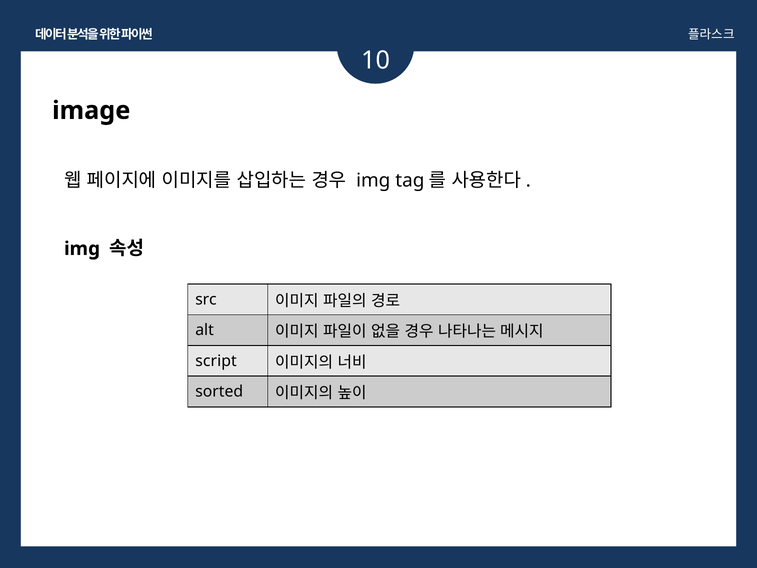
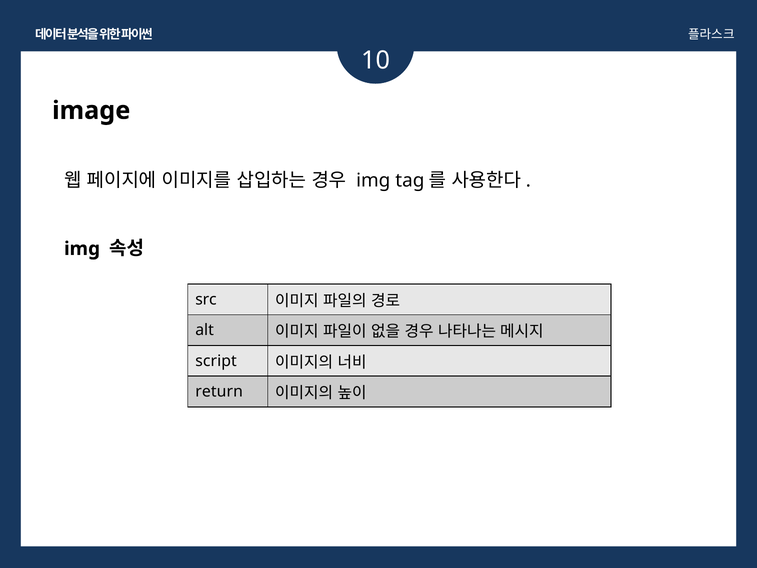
sorted: sorted -> return (219, 392)
